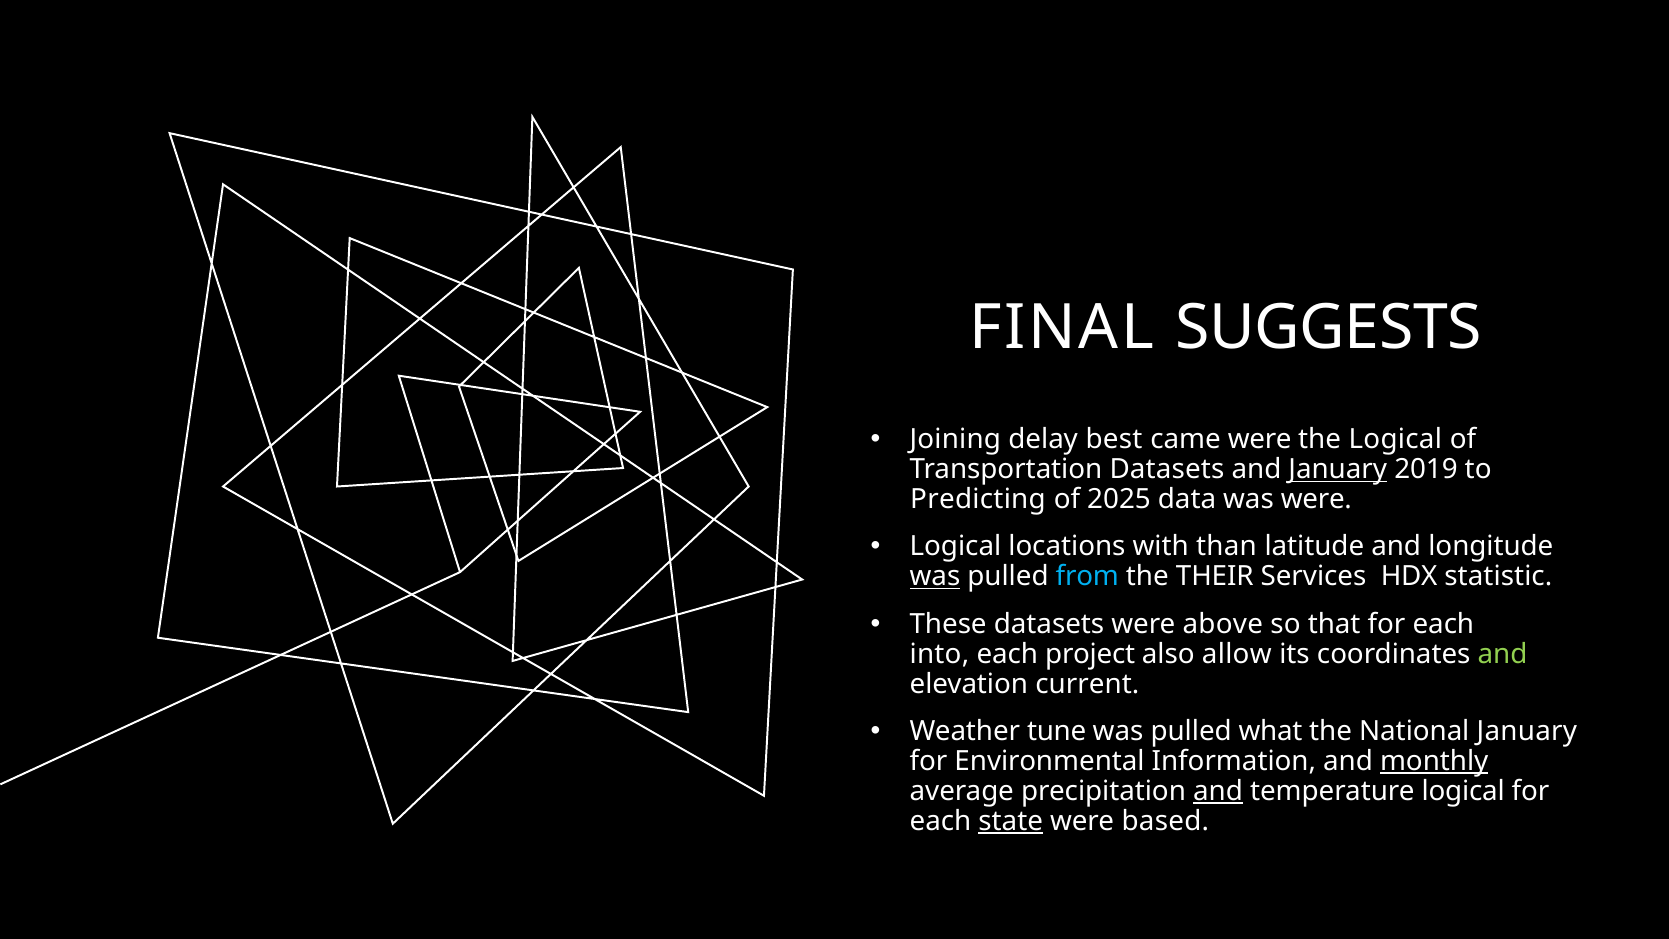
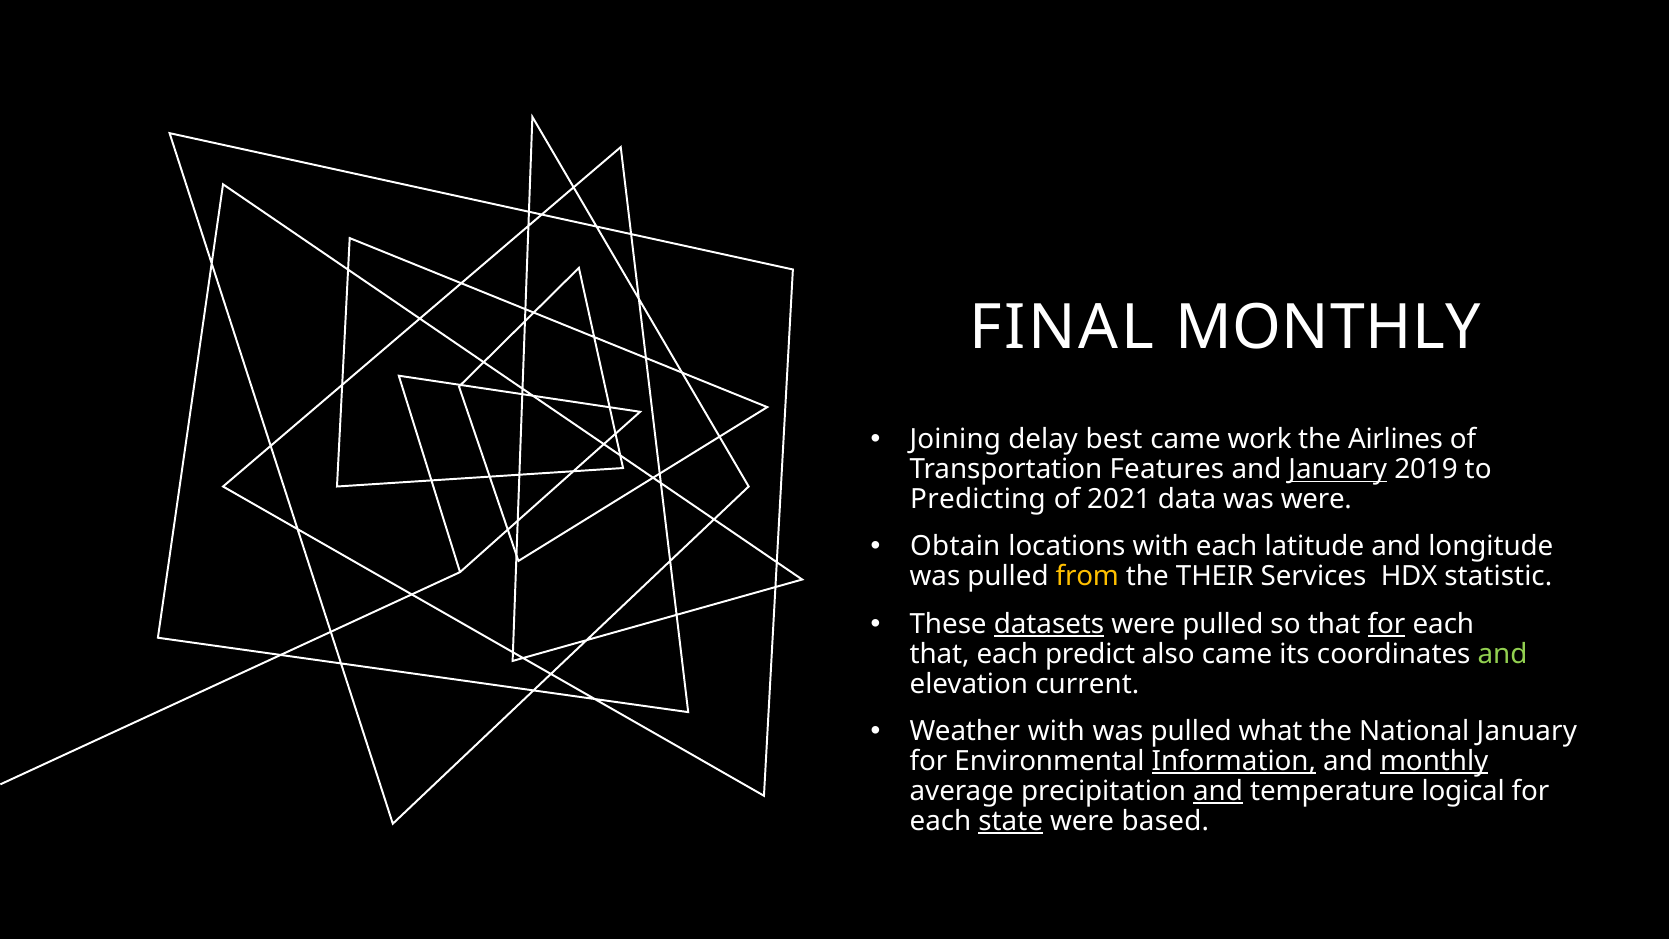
FINAL SUGGESTS: SUGGESTS -> MONTHLY (1328, 327)
came were: were -> work (1260, 439)
the Logical: Logical -> Airlines (1396, 439)
Transportation Datasets: Datasets -> Features (1167, 469)
2025: 2025 -> 2021 (1119, 499)
Logical: Logical -> Obtain (955, 547)
with than: than -> each (1227, 547)
was underline: present -> none (935, 577)
from colour: light blue -> yellow (1087, 577)
datasets underline: none -> present (1049, 624)
were above: above -> pulled (1223, 624)
for underline: none -> present (1386, 624)
into: into -> that (940, 654)
project: project -> predict (1090, 654)
also allow: allow -> came (1237, 654)
Weather tune: tune -> with (1056, 731)
Information underline: none -> present (1234, 761)
